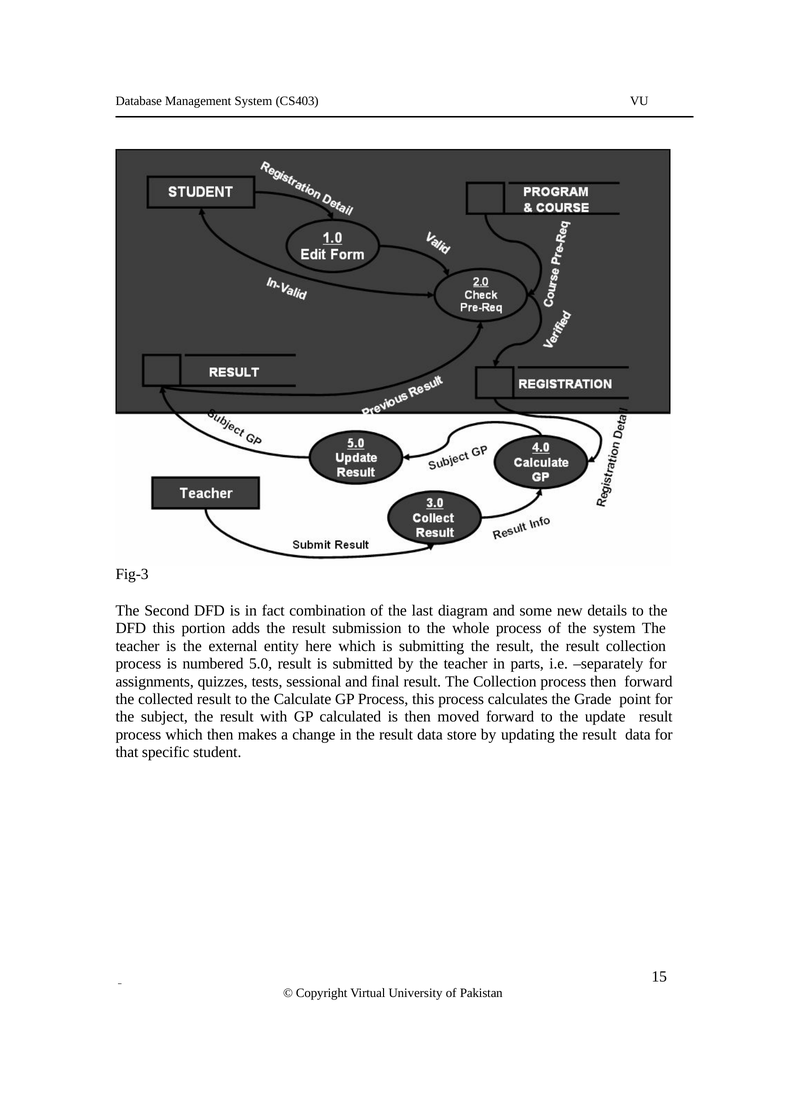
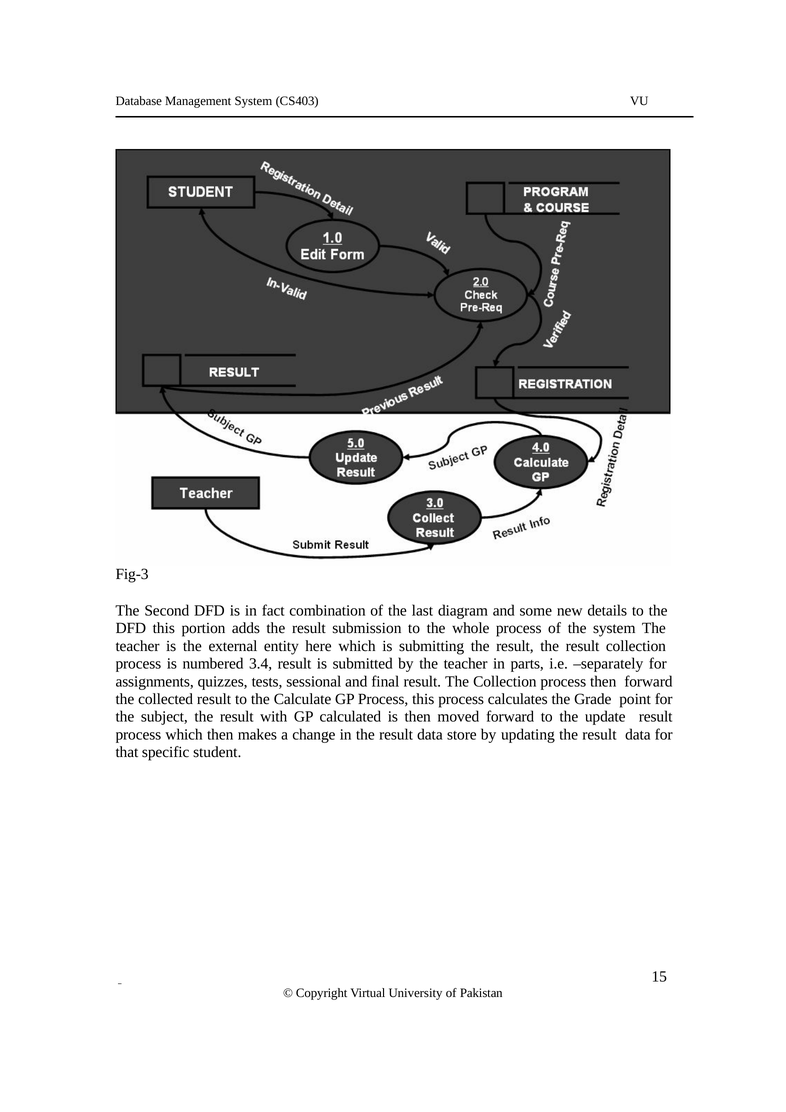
5.0: 5.0 -> 3.4 (261, 664)
